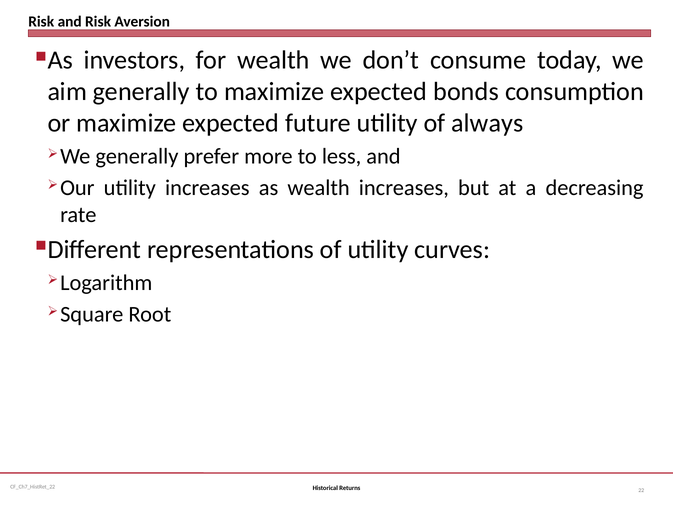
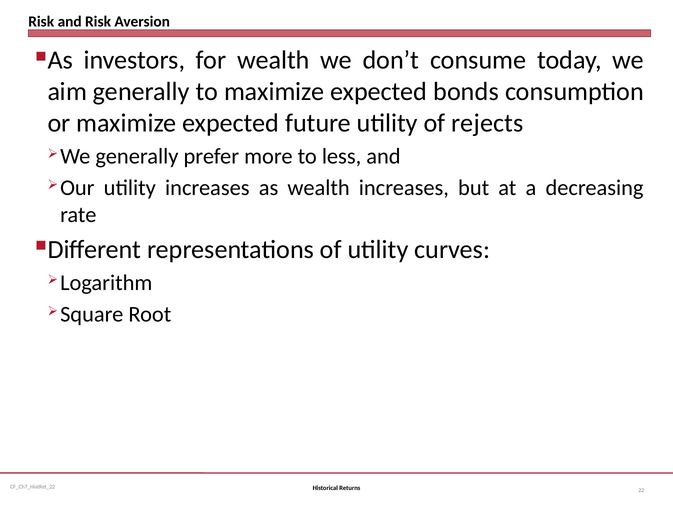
always: always -> rejects (487, 123)
